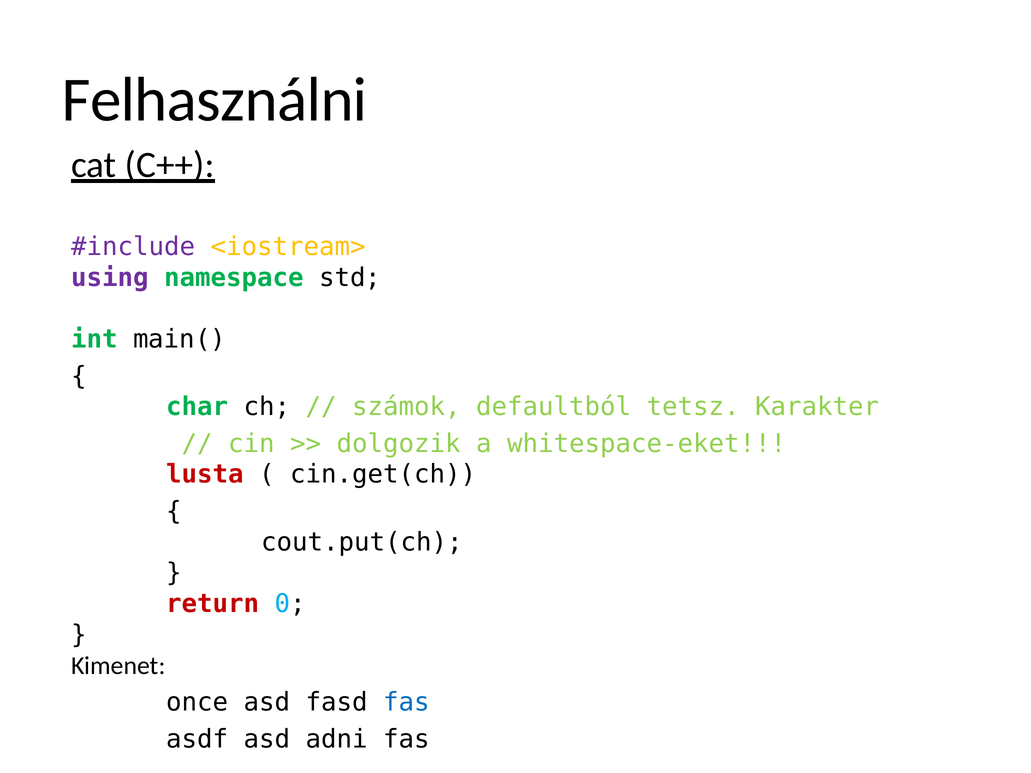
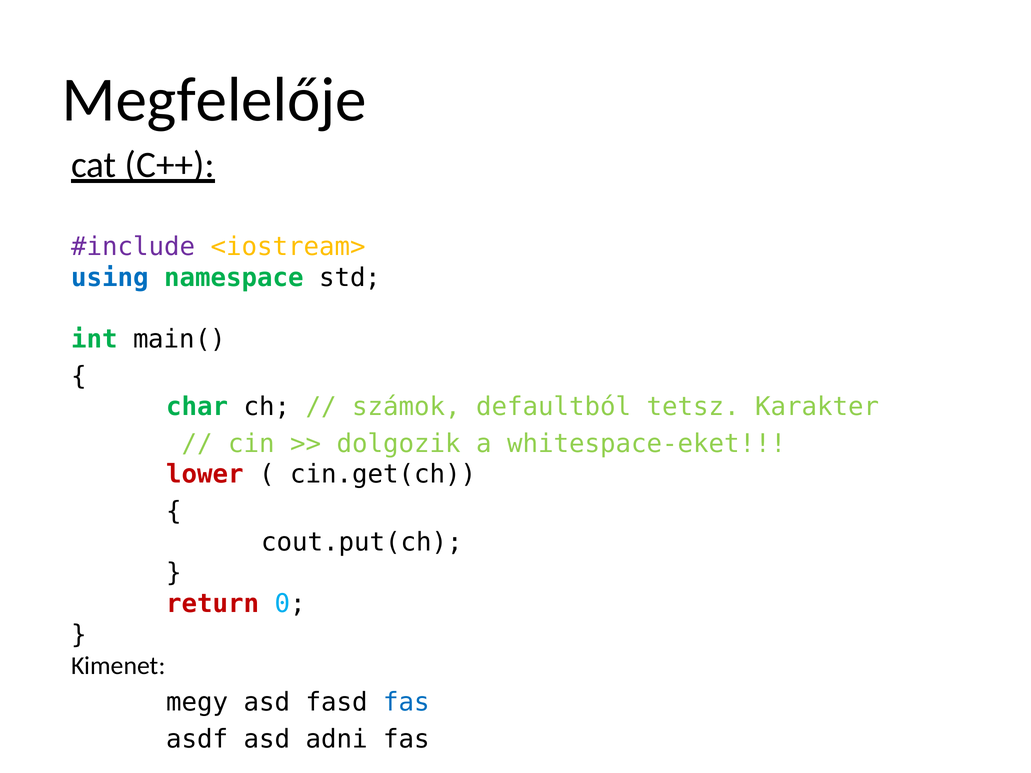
Felhasználni: Felhasználni -> Megfelelője (214, 100)
using colour: purple -> blue (110, 278)
lusta: lusta -> lower (205, 475)
once: once -> megy (197, 703)
